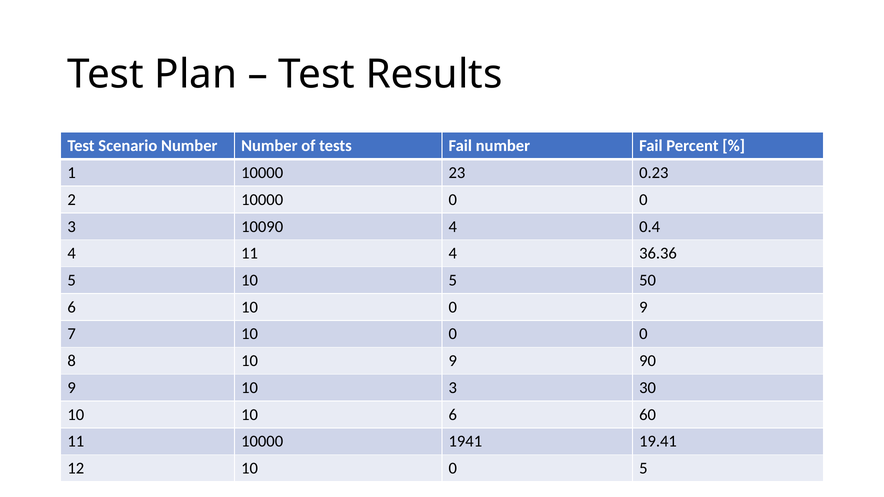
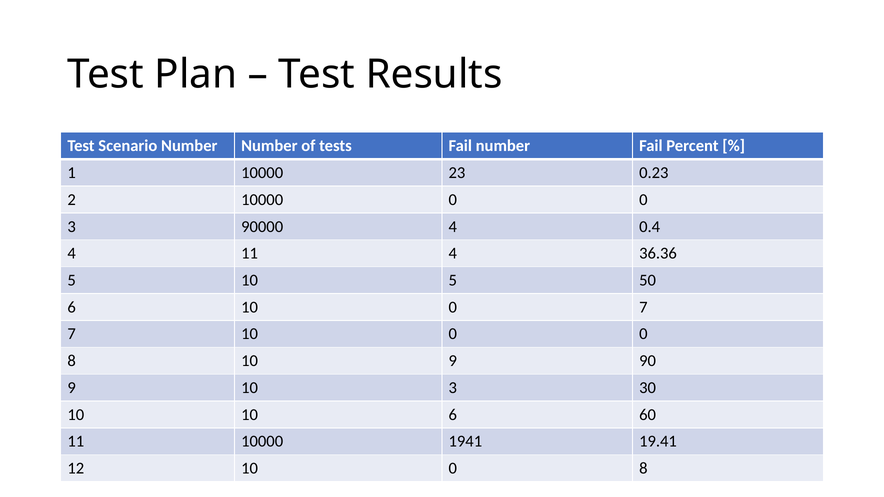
10090: 10090 -> 90000 (262, 227)
0 9: 9 -> 7 (643, 307)
10 0 5: 5 -> 8 (643, 469)
